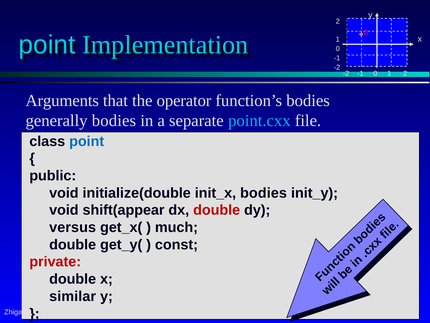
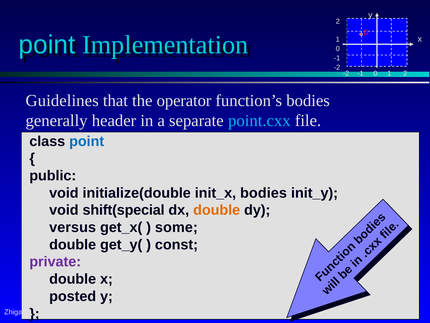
Arguments: Arguments -> Guidelines (62, 100)
generally bodies: bodies -> header (114, 120)
shift(appear: shift(appear -> shift(special (124, 210)
double colour: red -> orange (217, 210)
much: much -> some (176, 227)
private colour: red -> purple (55, 262)
similar: similar -> posted (73, 296)
